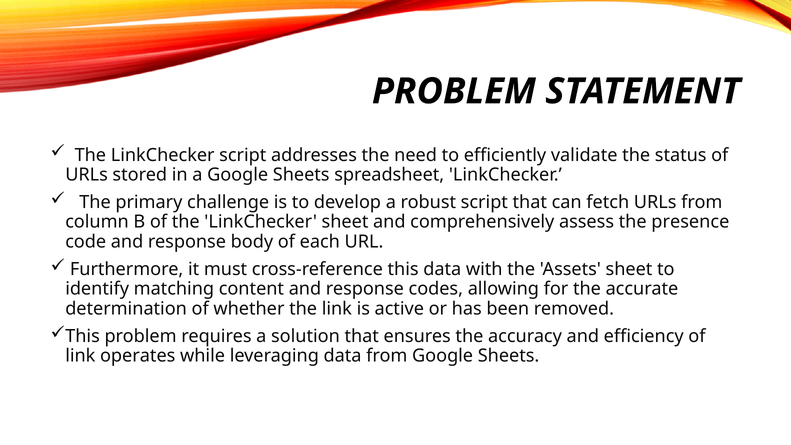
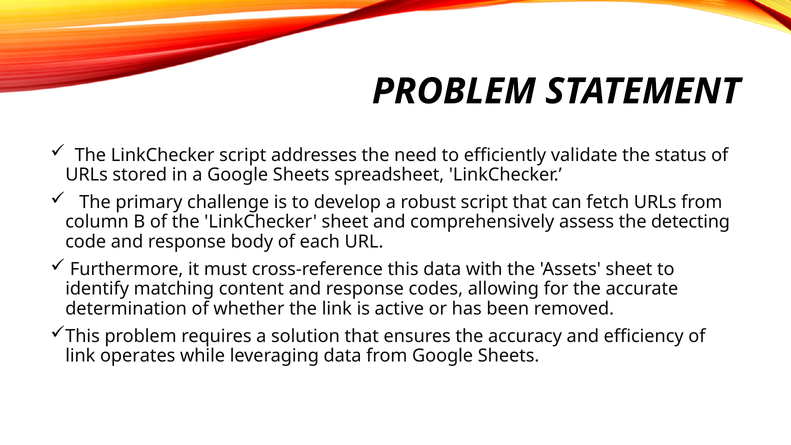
presence: presence -> detecting (690, 222)
